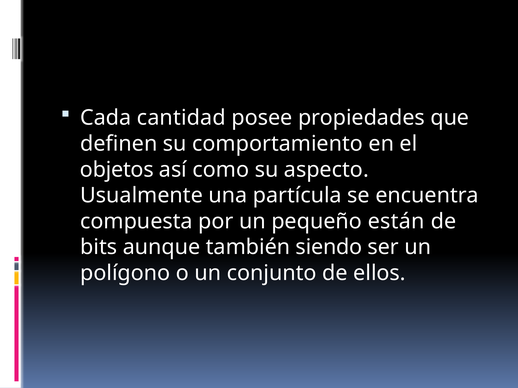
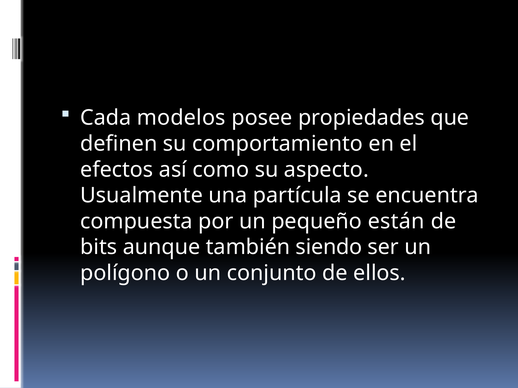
cantidad: cantidad -> modelos (181, 118)
objetos: objetos -> efectos (117, 170)
